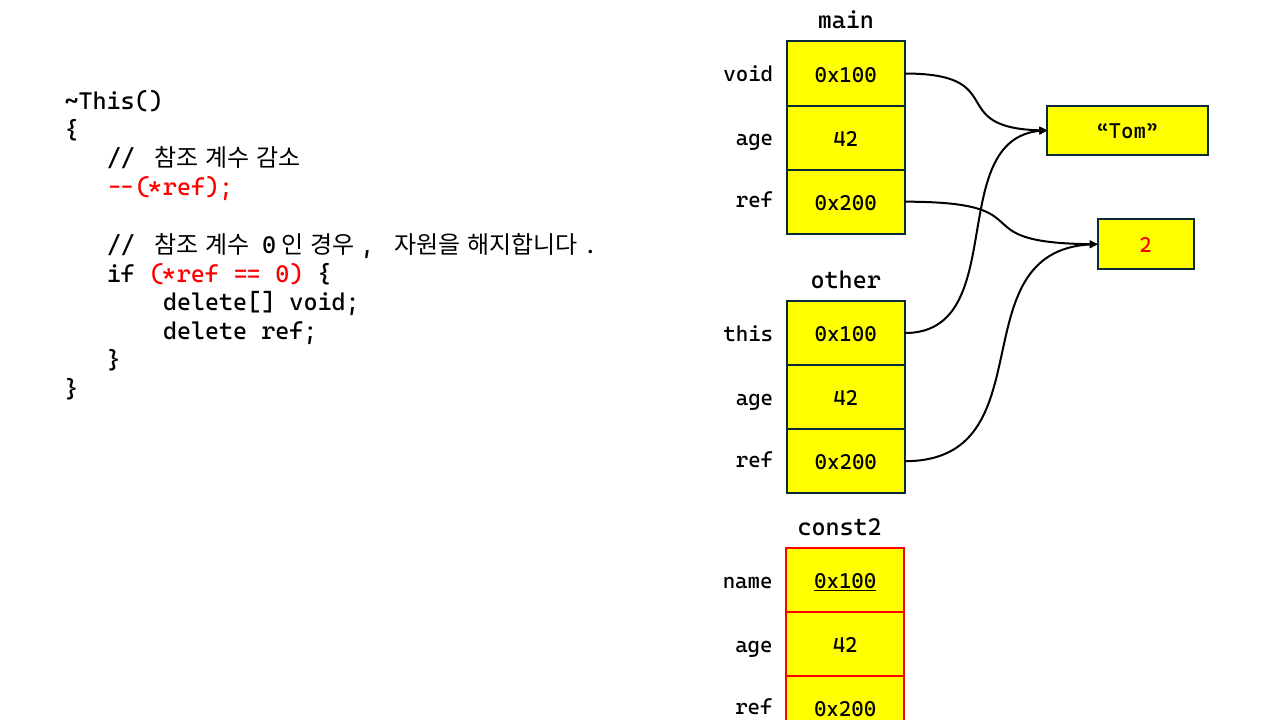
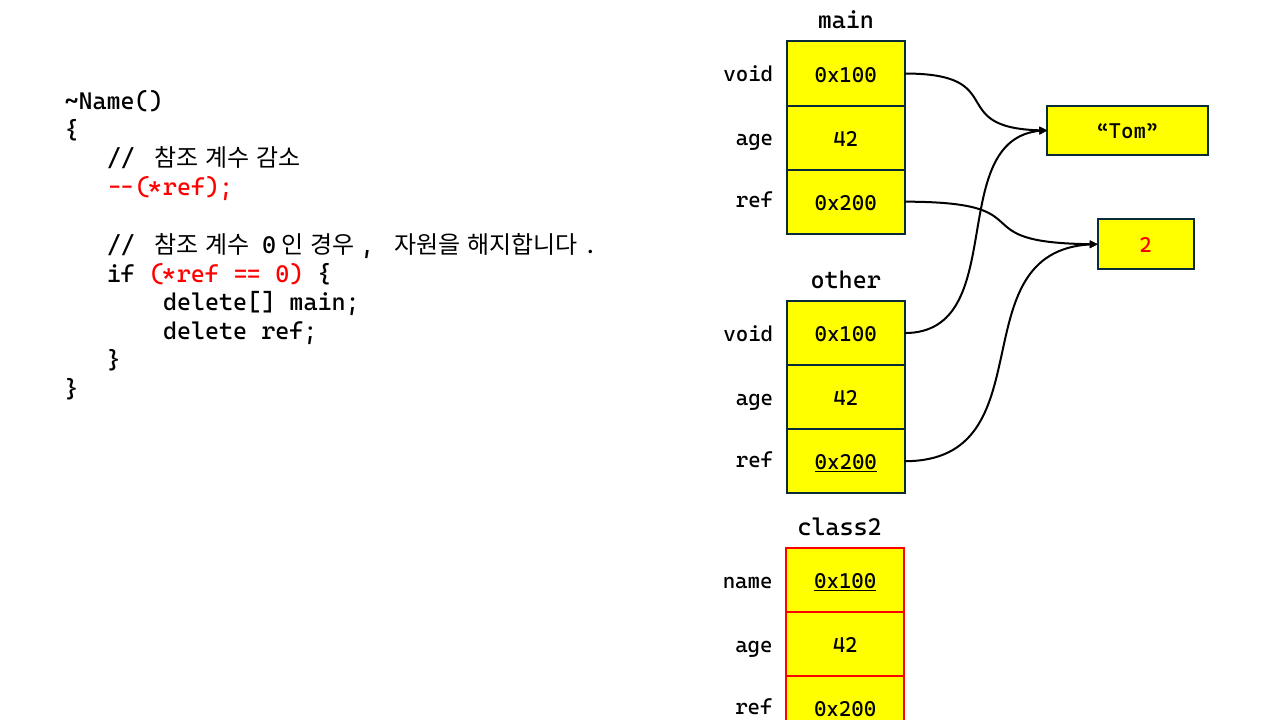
~This(: ~This( -> ~Name( (114, 101)
delete[ void: void -> main (325, 303)
this: this -> void (748, 334)
0x200 underline: none -> present (846, 463)
const2: const2 -> class2 (840, 527)
